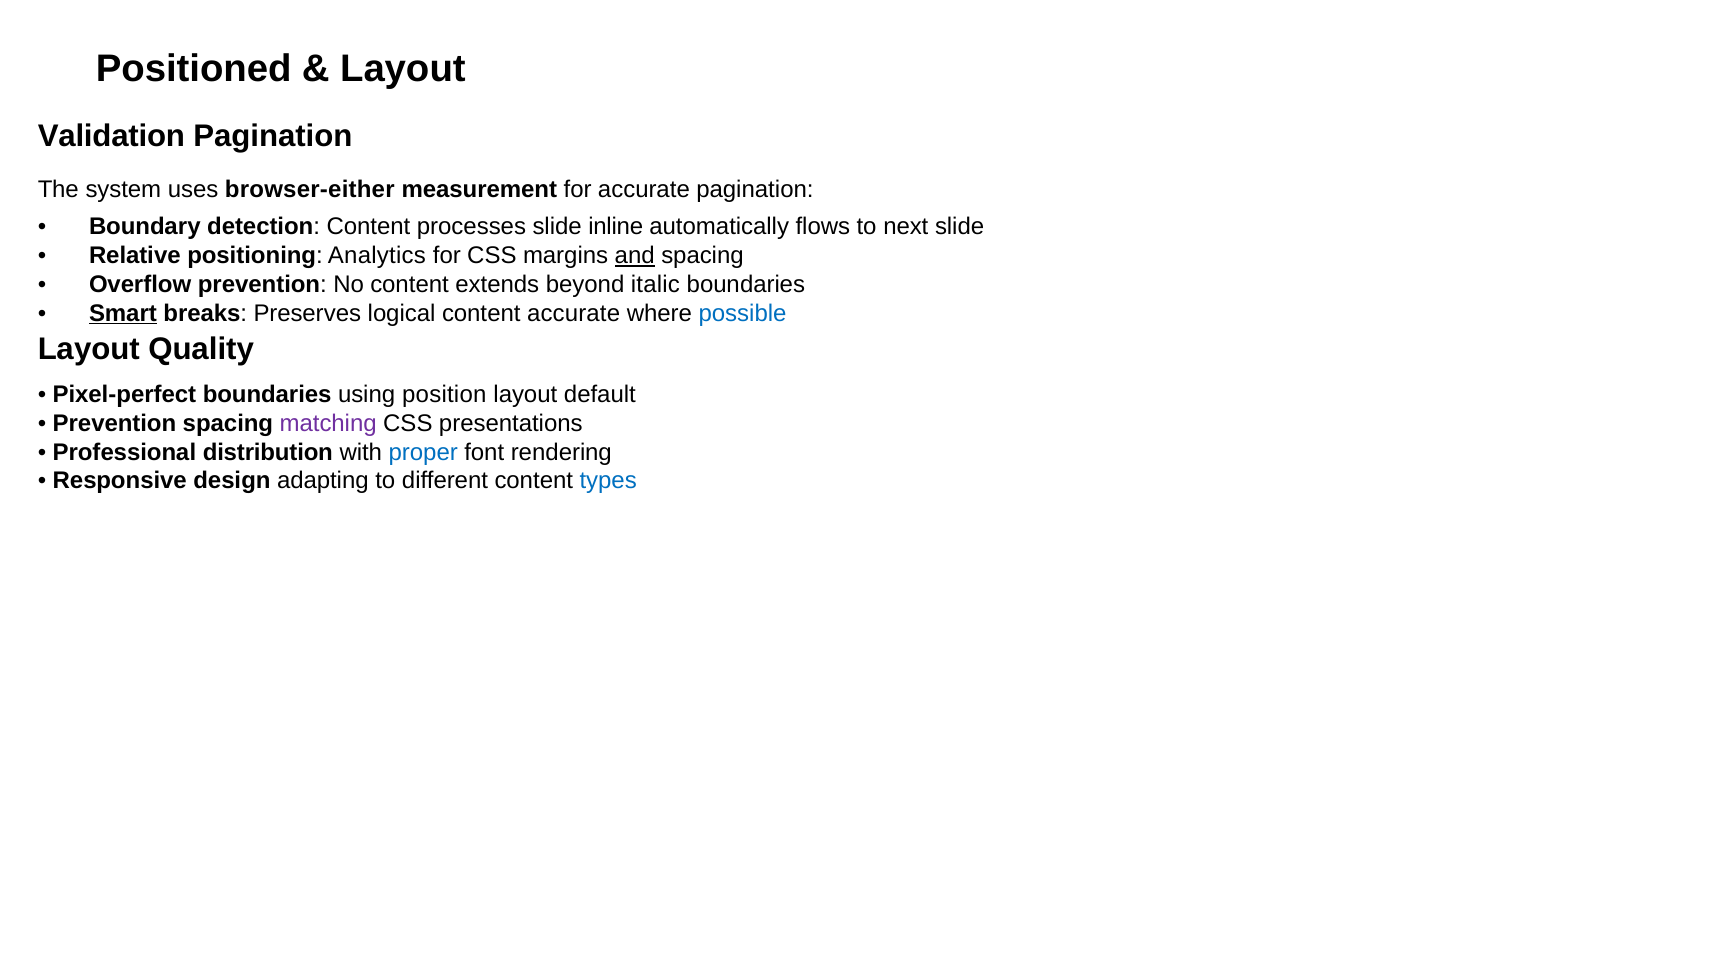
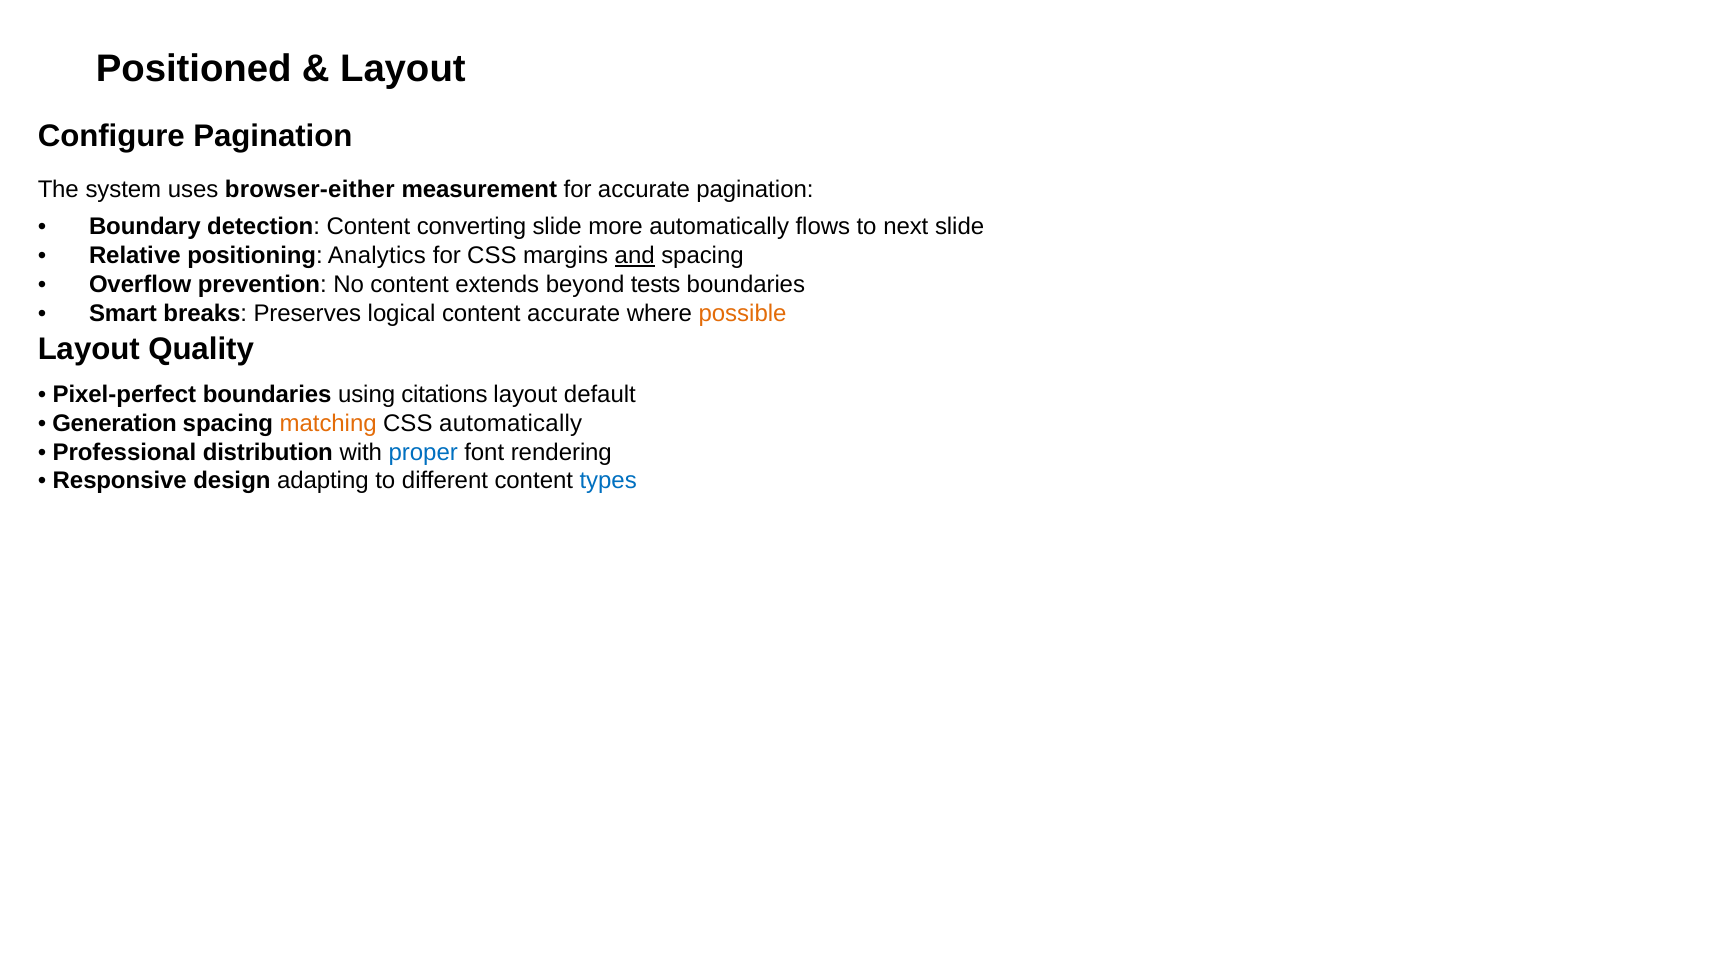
Validation: Validation -> Configure (111, 136)
processes: processes -> converting (472, 227)
inline: inline -> more (616, 227)
italic: italic -> tests (656, 284)
Smart underline: present -> none (123, 313)
possible colour: blue -> orange (743, 313)
position: position -> citations (445, 394)
Prevention: Prevention -> Generation (115, 423)
matching colour: purple -> orange (328, 423)
CSS presentations: presentations -> automatically (511, 423)
